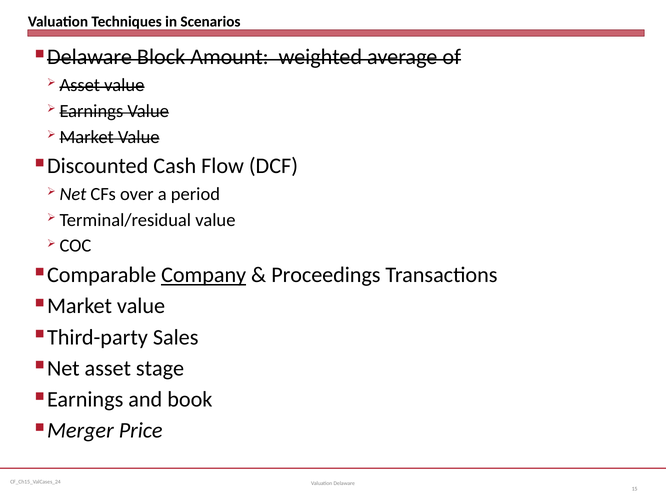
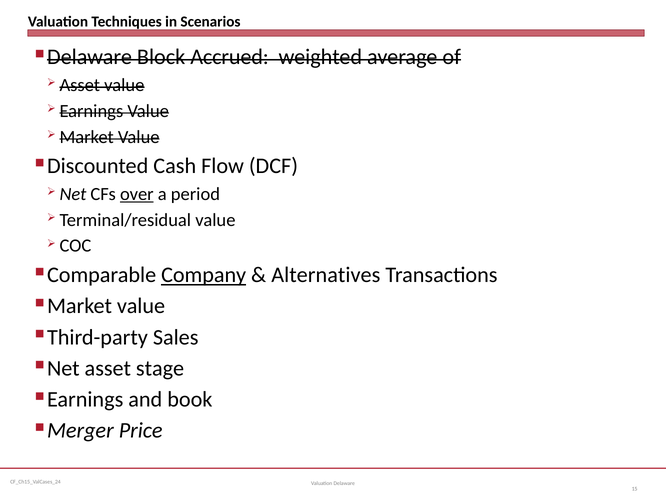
Amount: Amount -> Accrued (229, 57)
over underline: none -> present (137, 194)
Proceedings: Proceedings -> Alternatives (326, 275)
